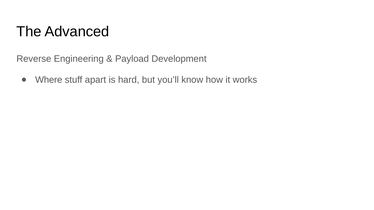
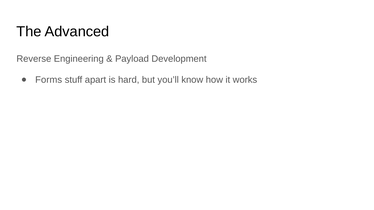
Where: Where -> Forms (49, 80)
